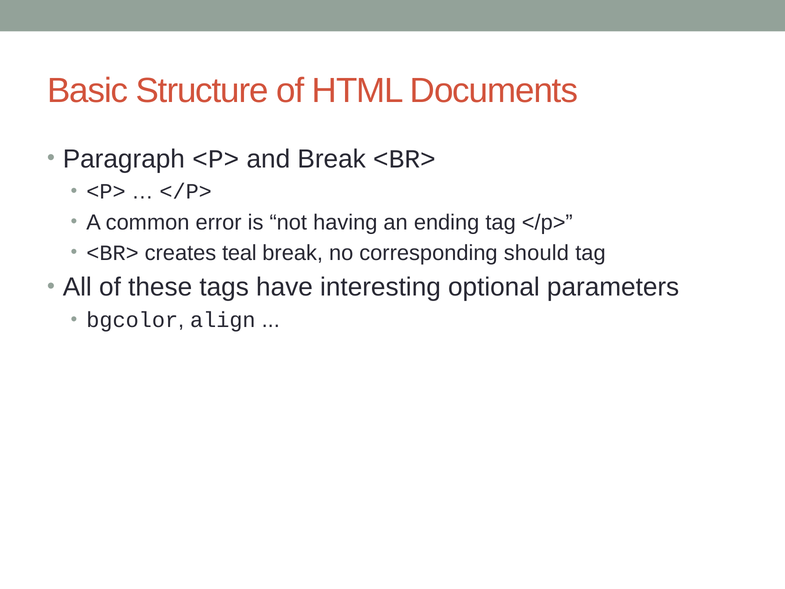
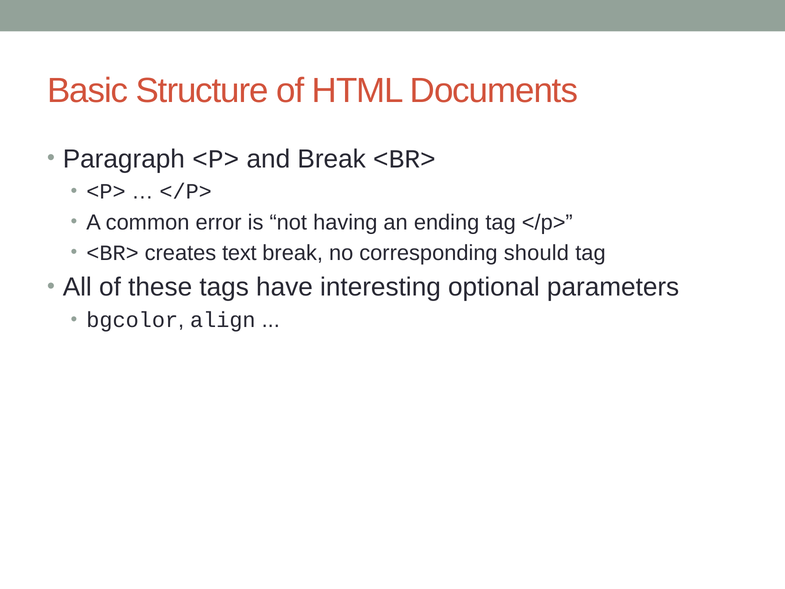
teal: teal -> text (239, 253)
